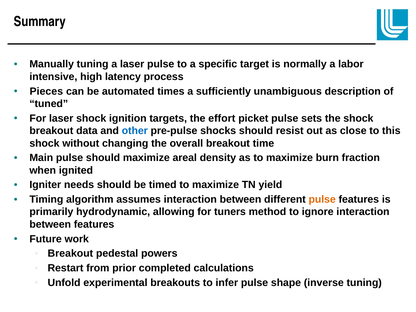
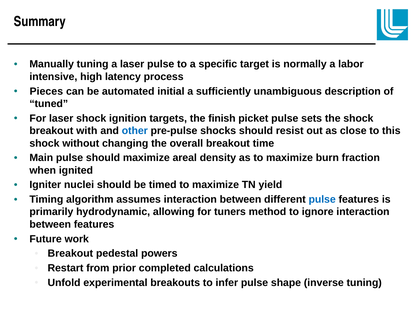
times: times -> initial (171, 91)
effort: effort -> finish (222, 118)
data: data -> with (87, 131)
needs: needs -> nuclei (79, 185)
pulse colour: orange -> blue (322, 199)
